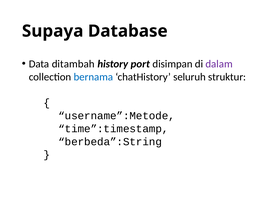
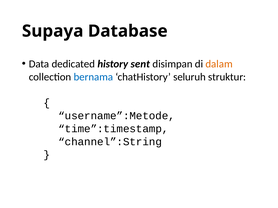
ditambah: ditambah -> dedicated (73, 64)
port: port -> sent (140, 64)
dalam colour: purple -> orange (219, 64)
berbeda”:String: berbeda”:String -> channel”:String (110, 142)
